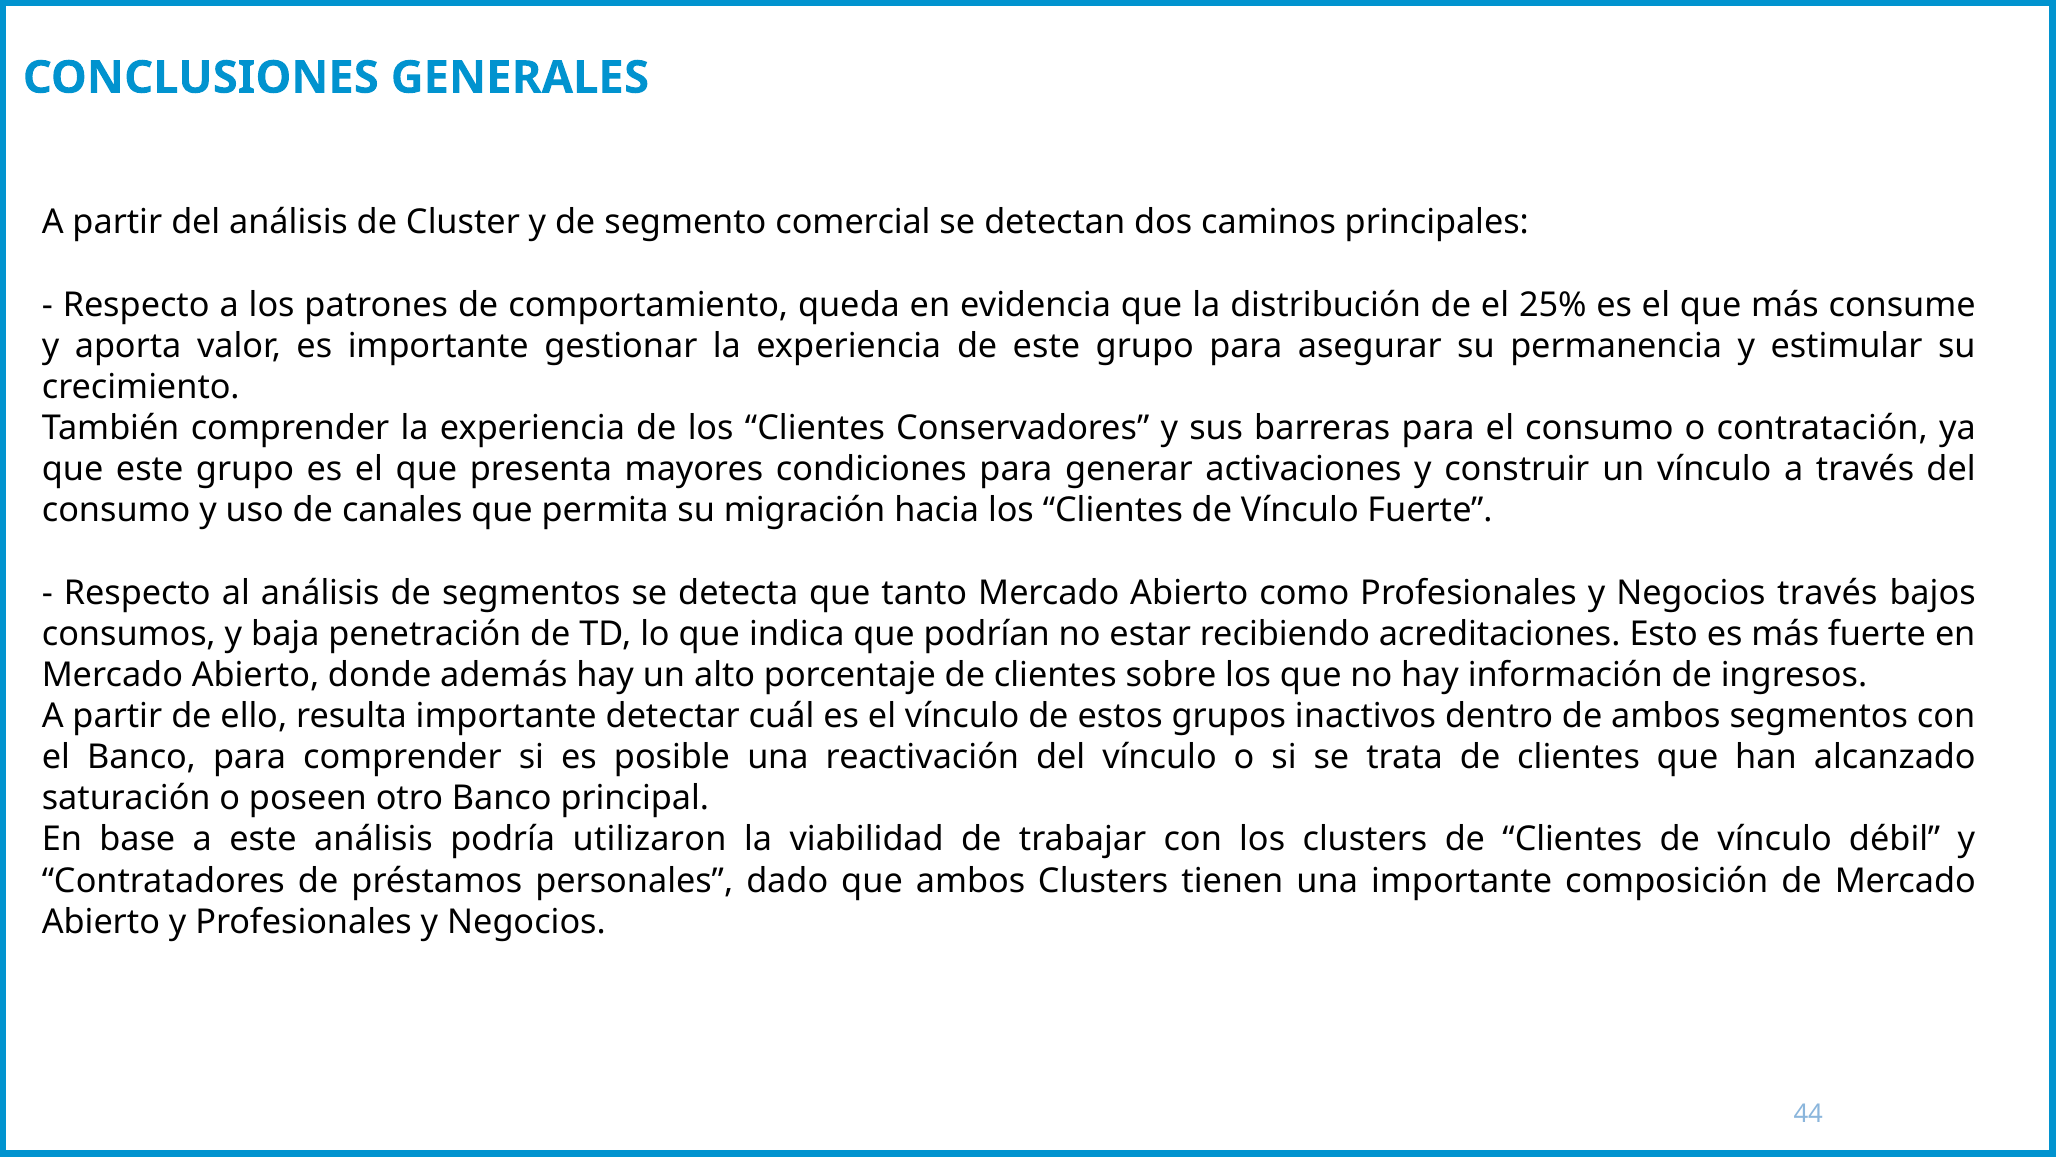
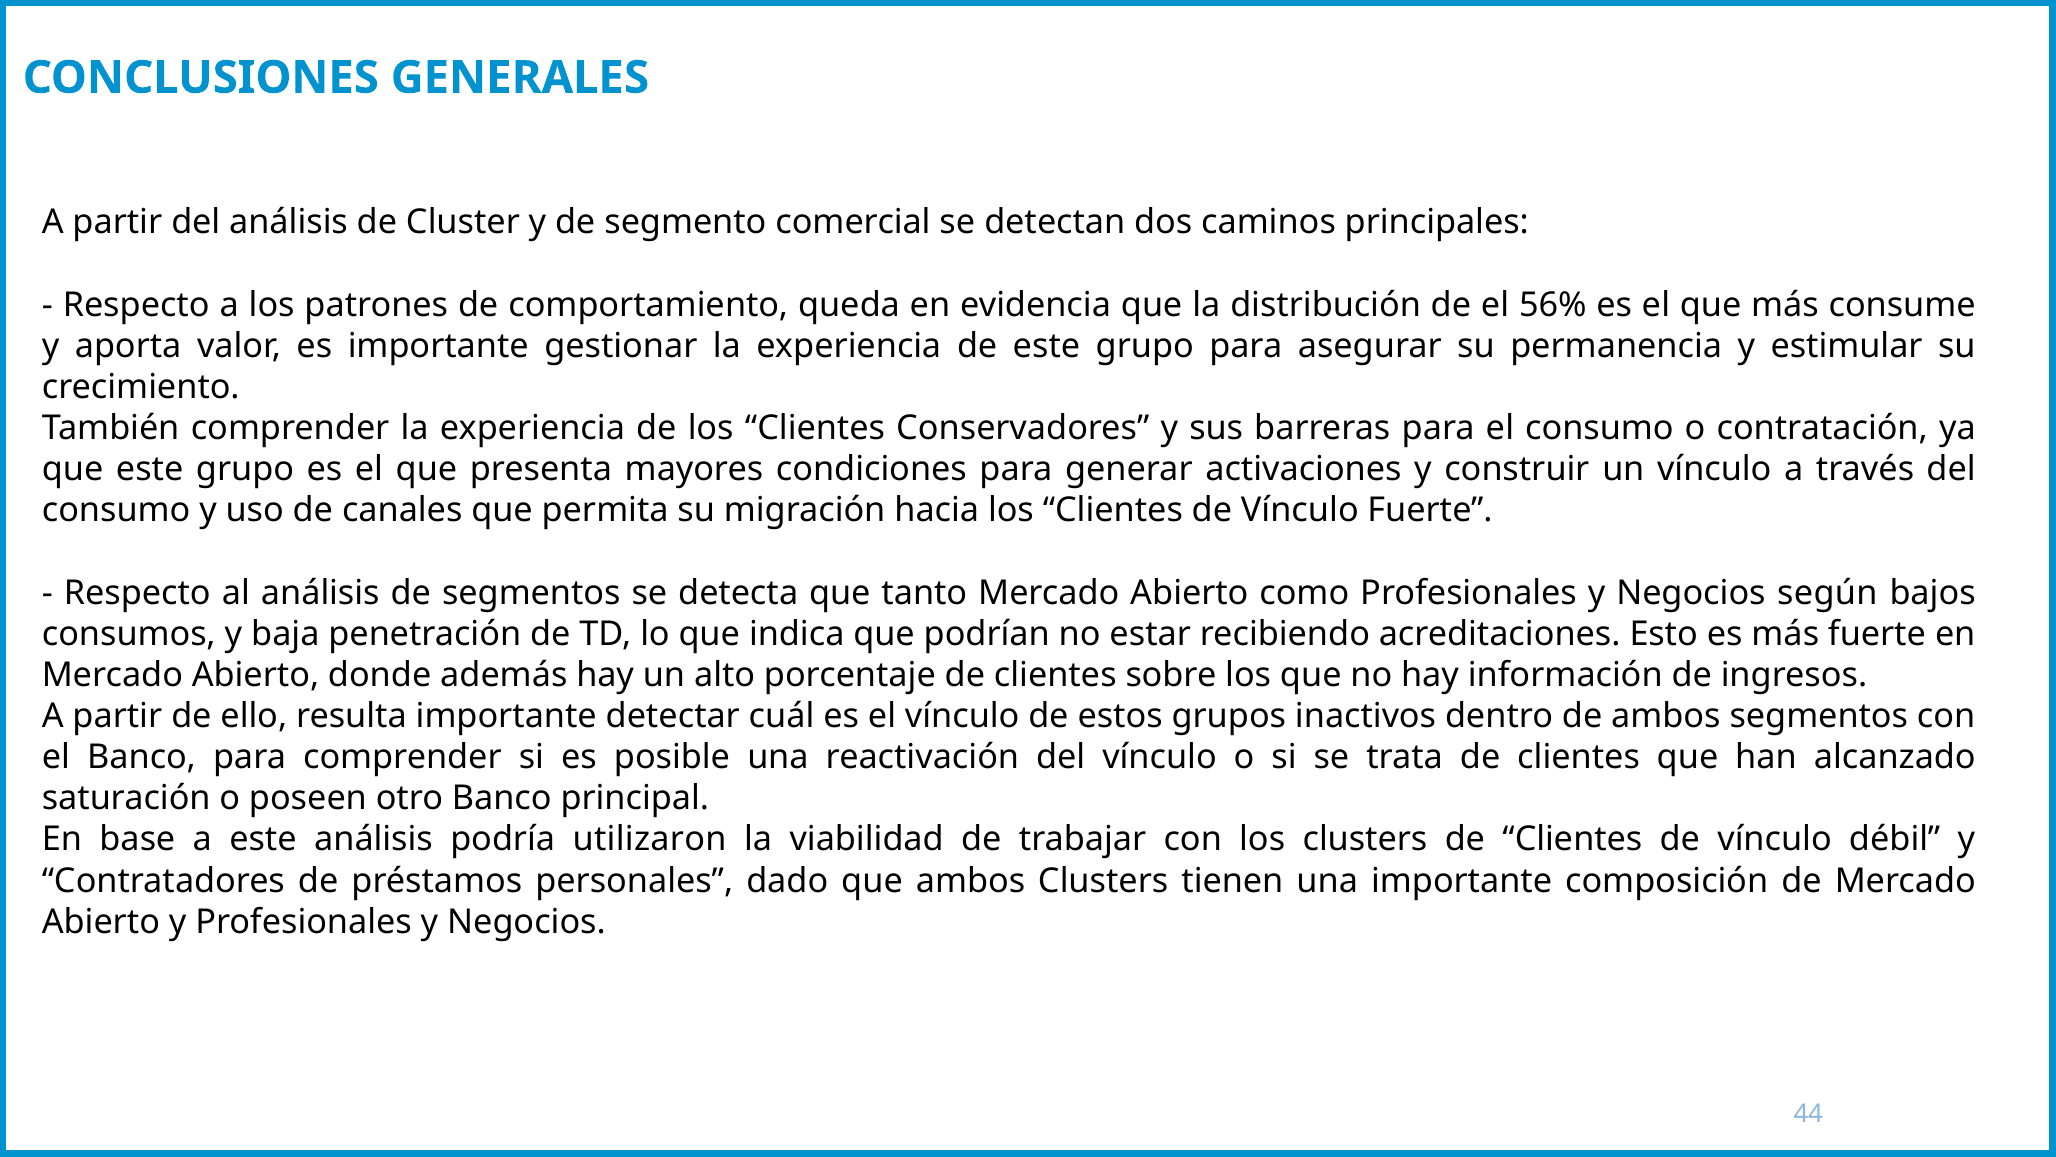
25%: 25% -> 56% (1553, 305)
Negocios través: través -> según (1827, 593)
